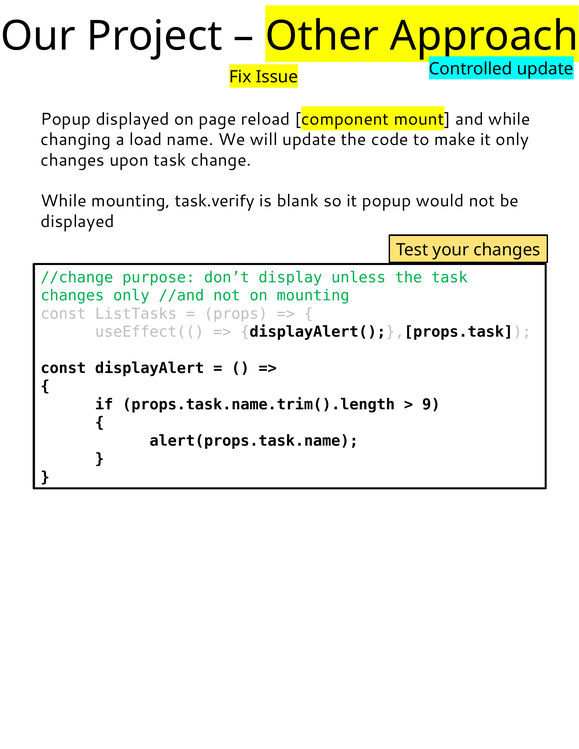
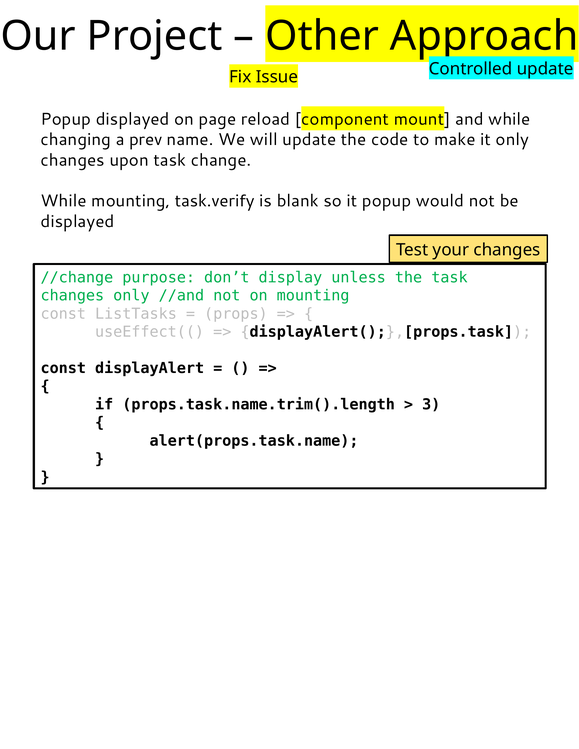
load: load -> prev (146, 140)
9: 9 -> 3 (431, 405)
